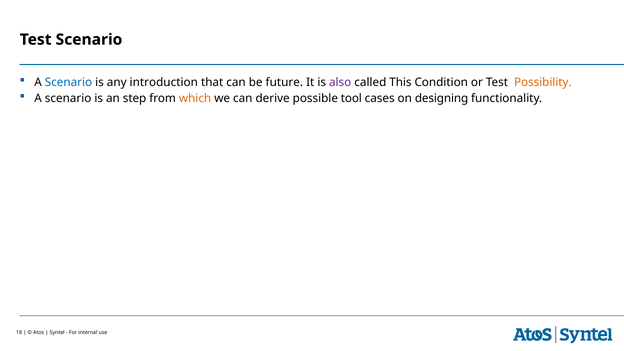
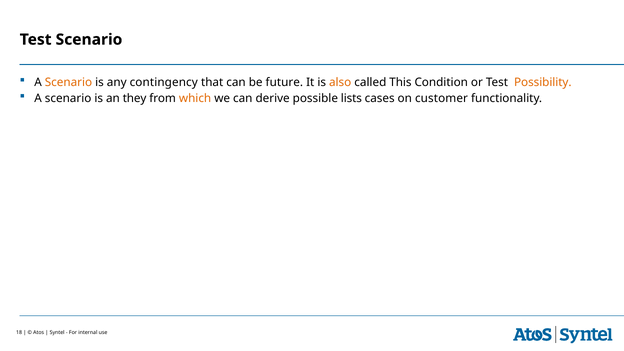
Scenario colour: blue -> orange (68, 82)
introduction: introduction -> contingency (164, 82)
also colour: purple -> orange (340, 82)
step: step -> they (135, 98)
tool: tool -> lists (351, 98)
designing: designing -> customer (441, 98)
